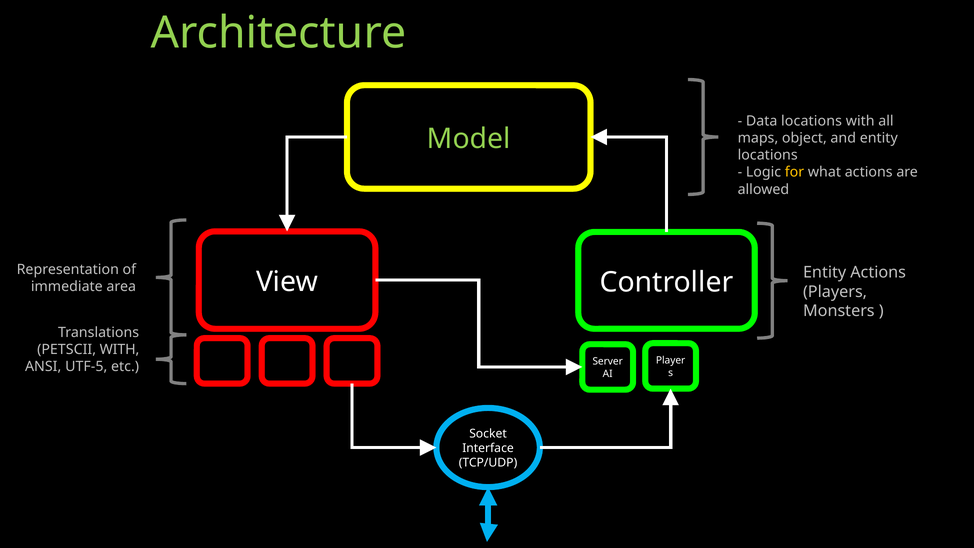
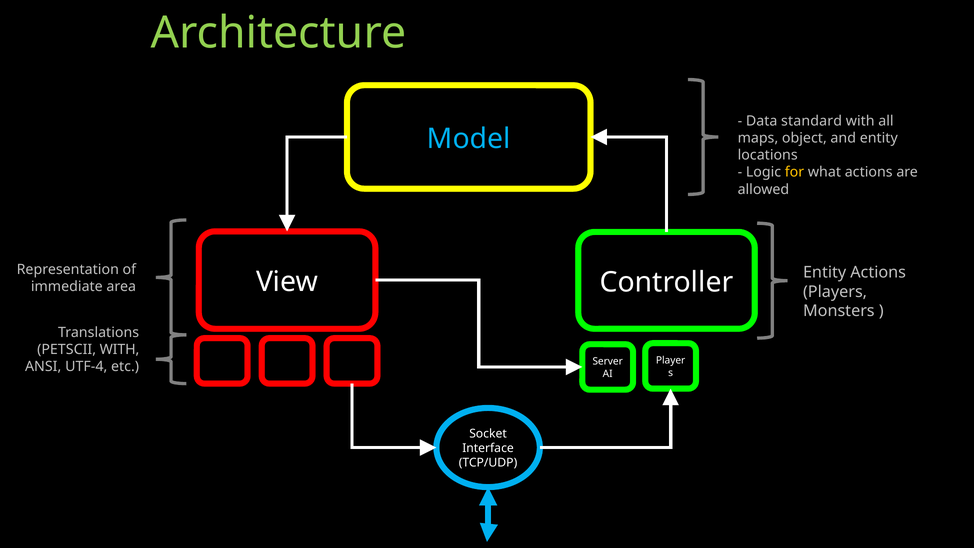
Data locations: locations -> standard (812, 121)
Model colour: light green -> light blue (469, 139)
UTF-5: UTF-5 -> UTF-4 (86, 367)
